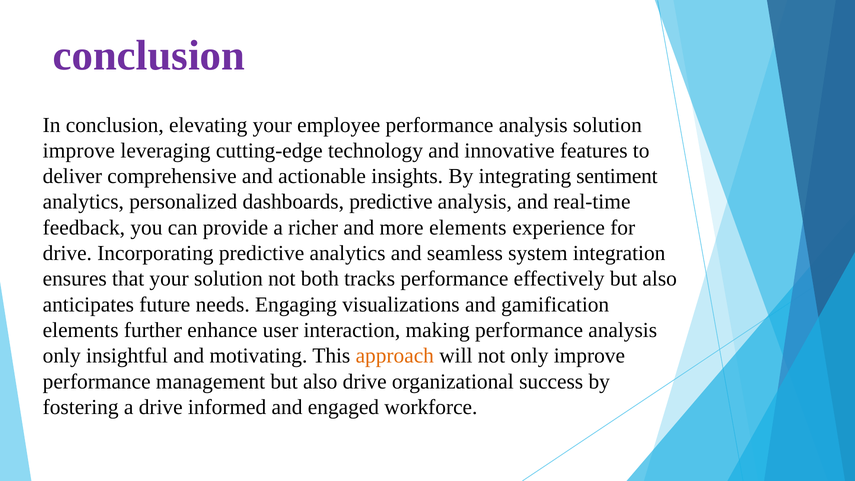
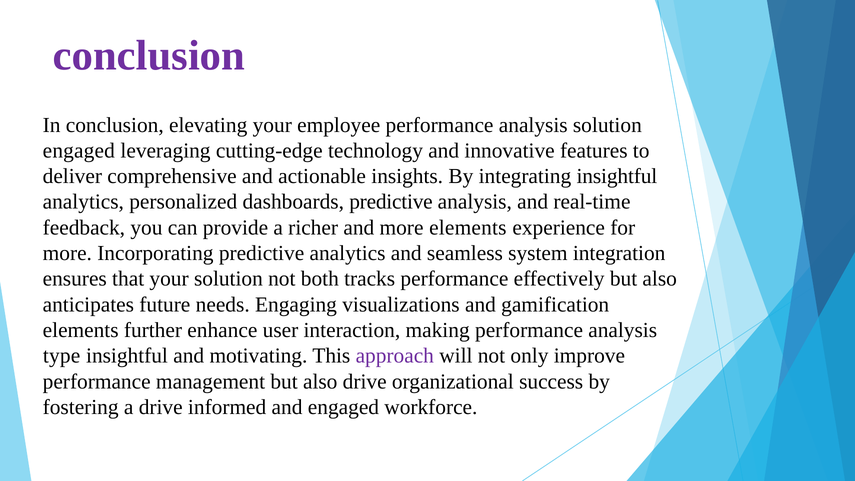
improve: improve -> engaged (79, 151)
integrating sentiment: sentiment -> insightful (617, 176)
drive: drive -> more (67, 253)
only: only -> type (62, 356)
approach colour: orange -> purple (395, 356)
